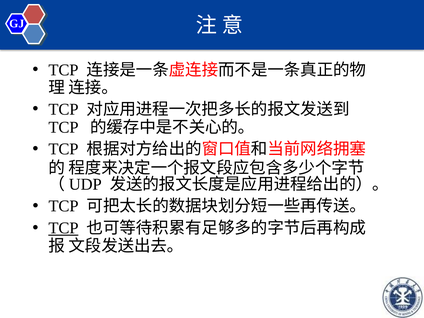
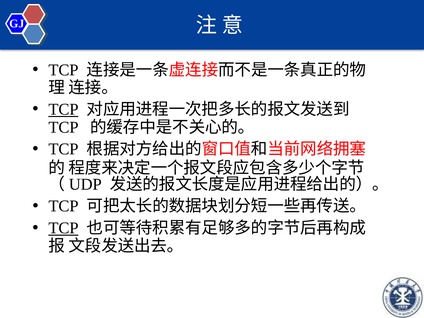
TCP underline: none -> present (64, 109)
